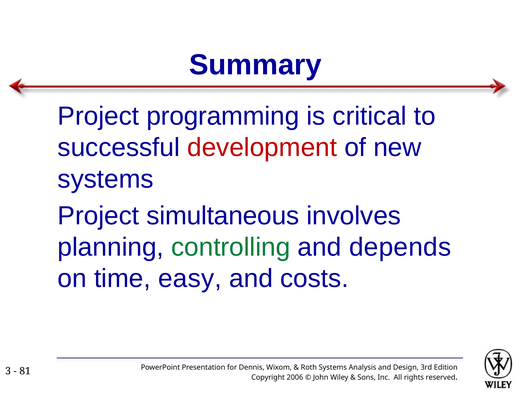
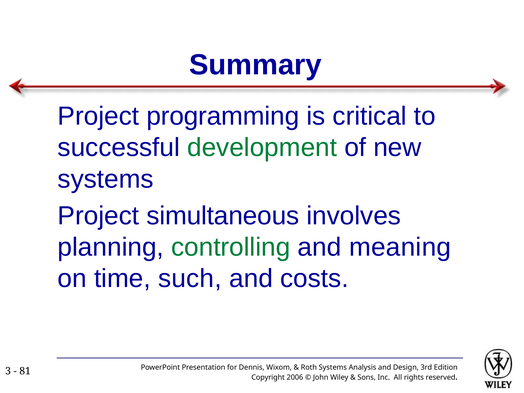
development colour: red -> green (262, 148)
depends: depends -> meaning (400, 247)
easy: easy -> such (190, 279)
